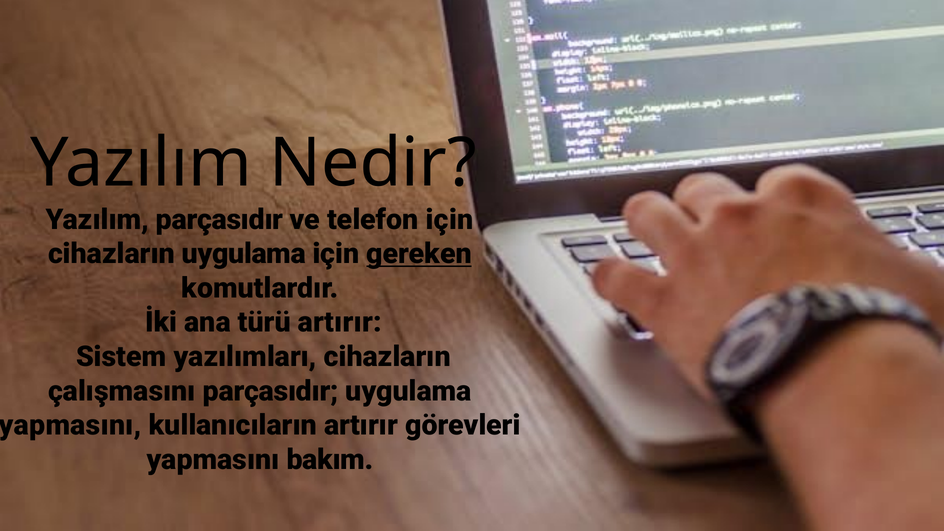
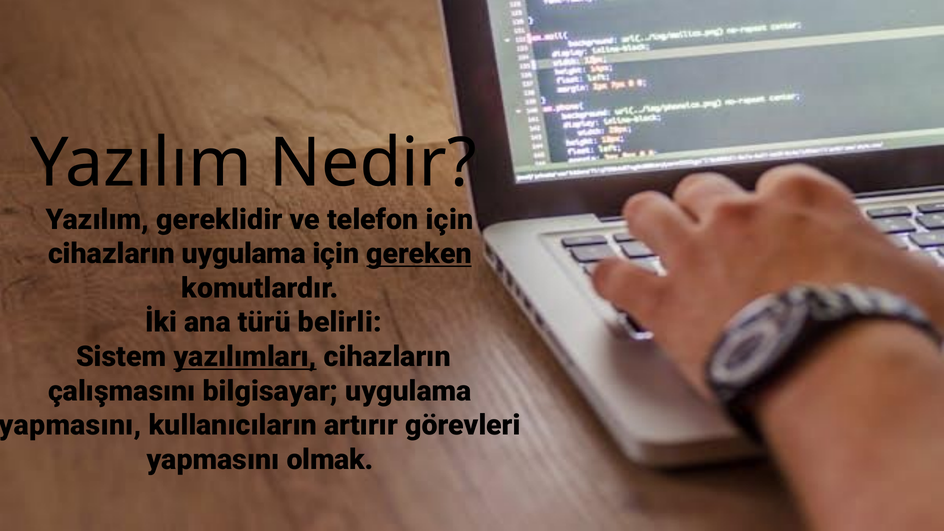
Yazılım parçasıdır: parçasıdır -> gereklidir (219, 220)
türü artırır: artırır -> belirli (340, 323)
yazılımları underline: none -> present (245, 357)
çalışmasını parçasıdır: parçasıdır -> bilgisayar (270, 391)
bakım: bakım -> olmak (330, 460)
